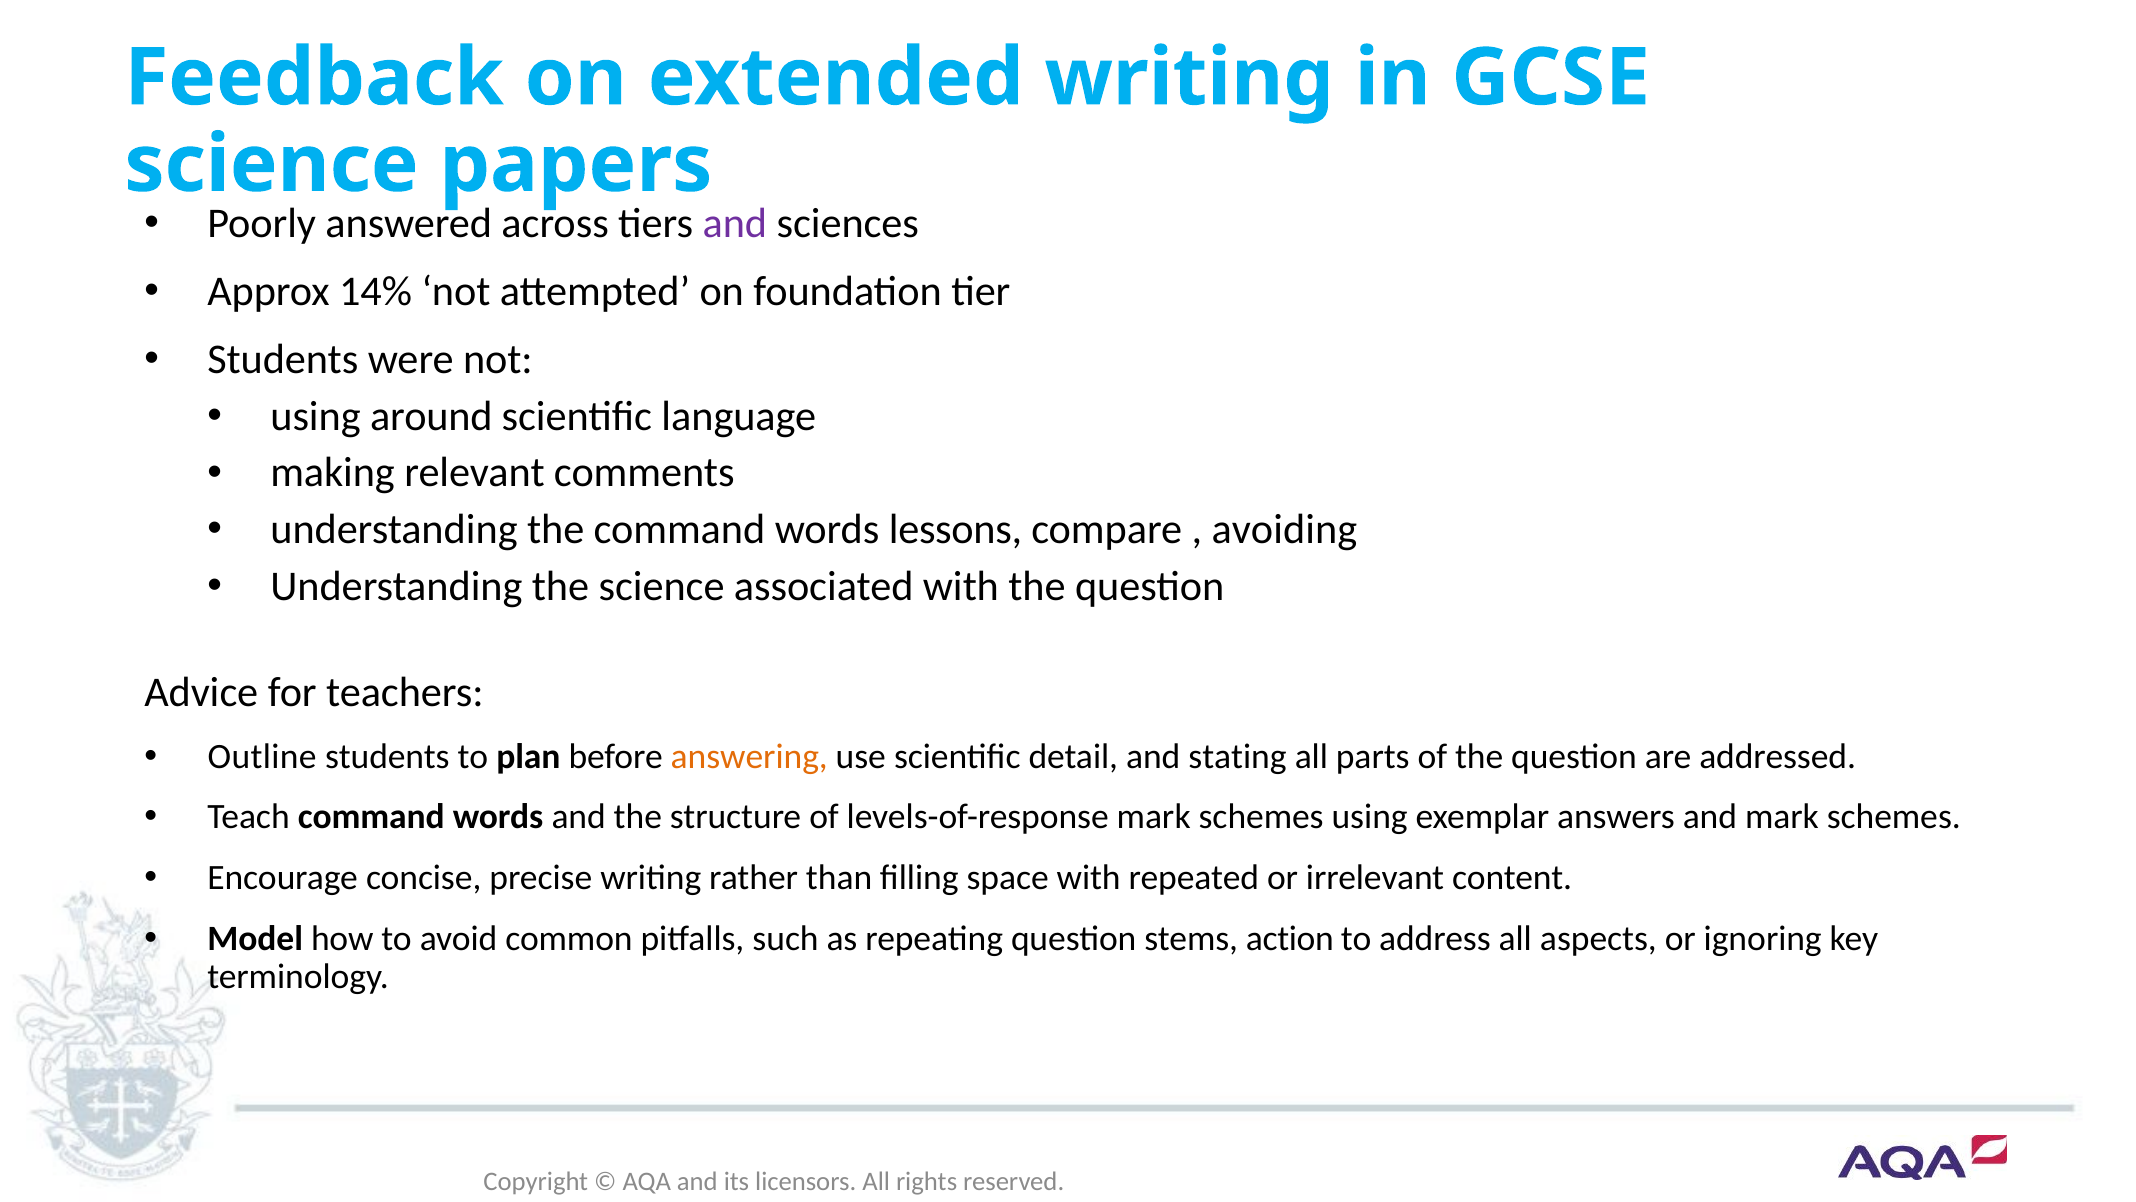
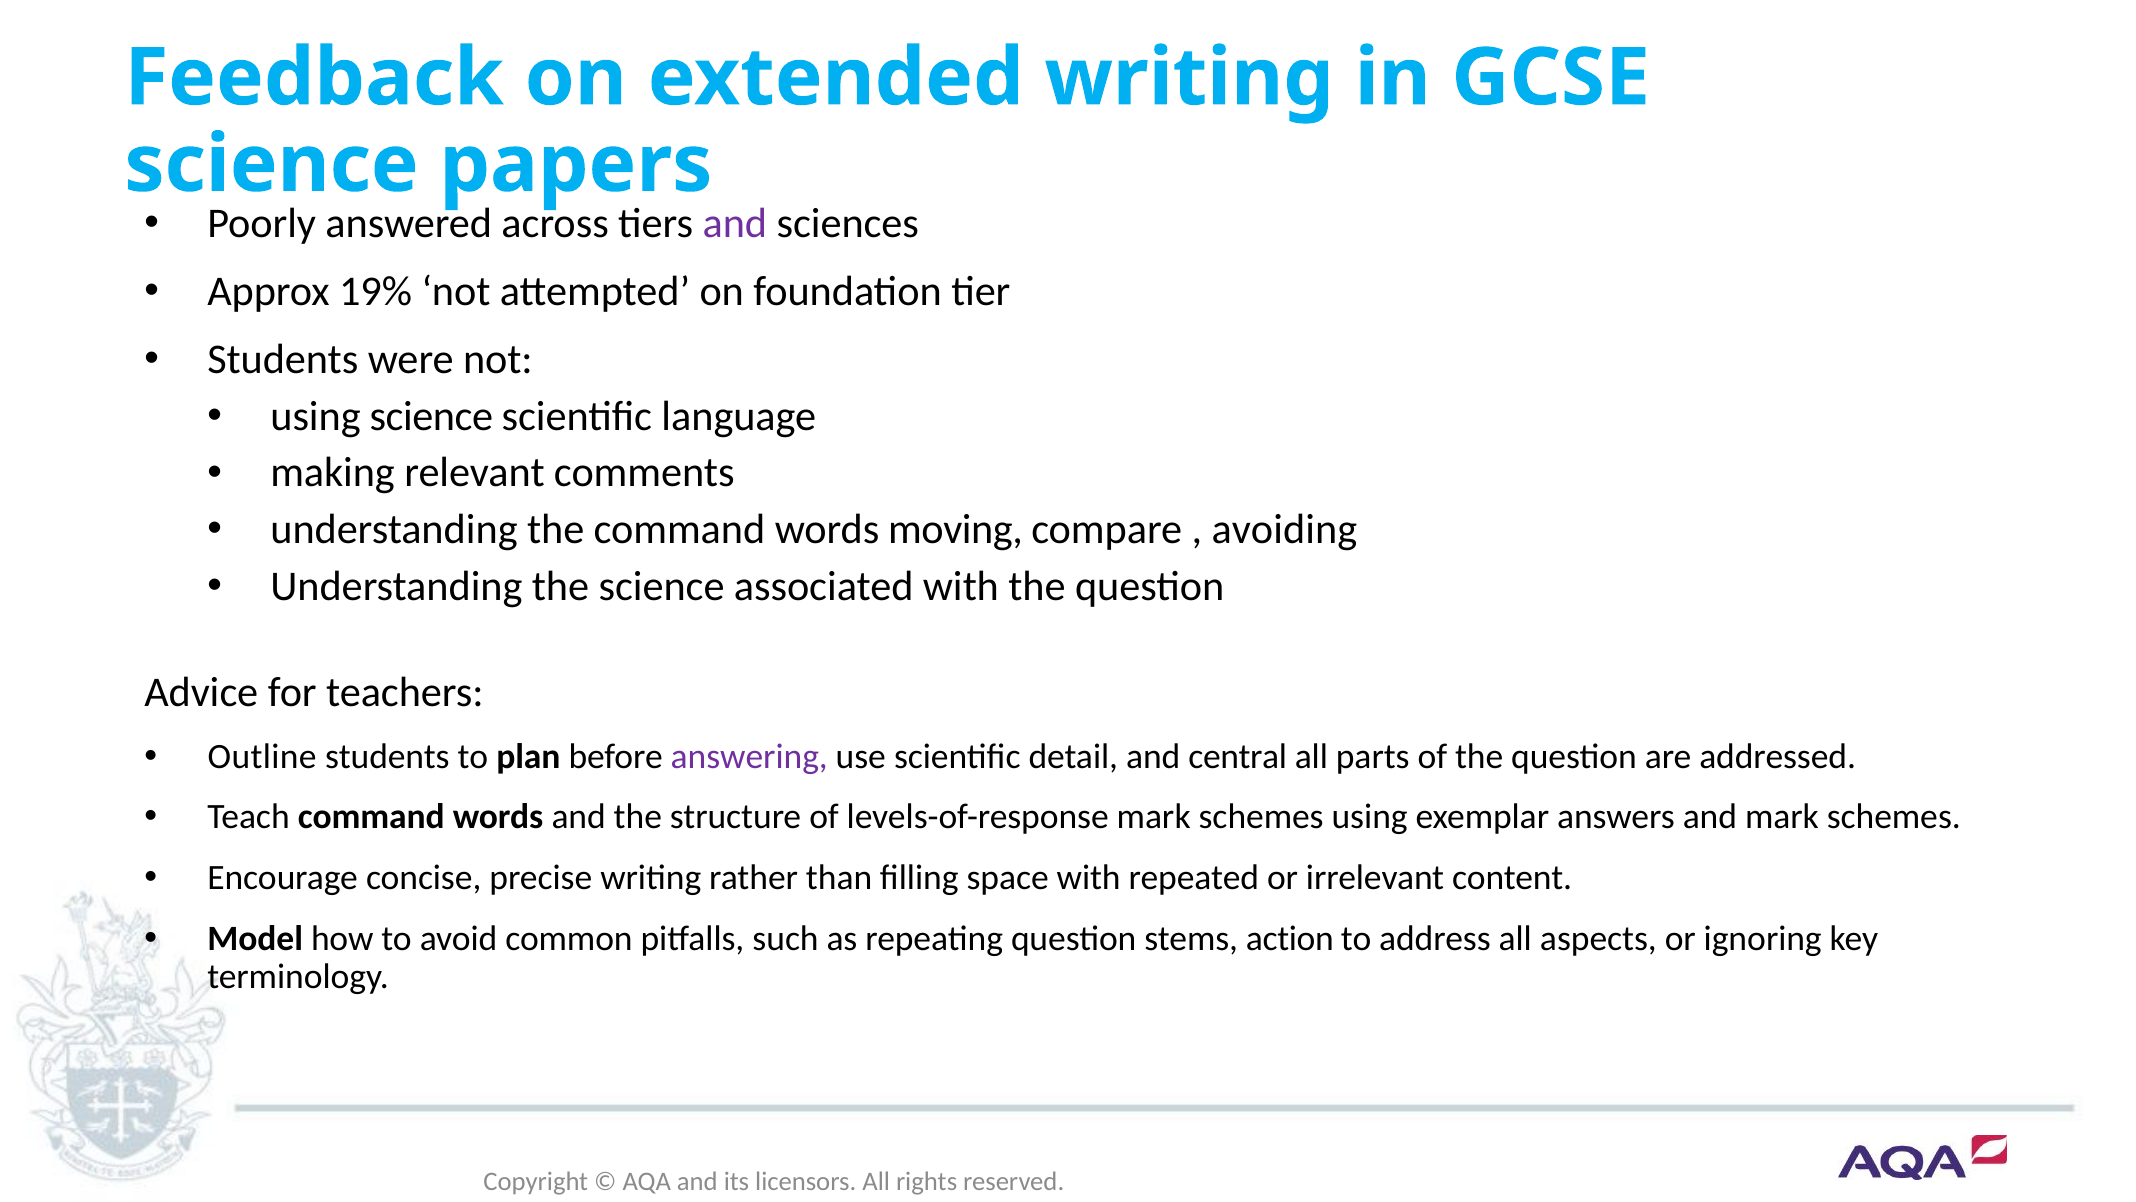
14%: 14% -> 19% (376, 291)
using around: around -> science (431, 416)
lessons: lessons -> moving (956, 530)
answering colour: orange -> purple (749, 756)
stating: stating -> central (1238, 756)
